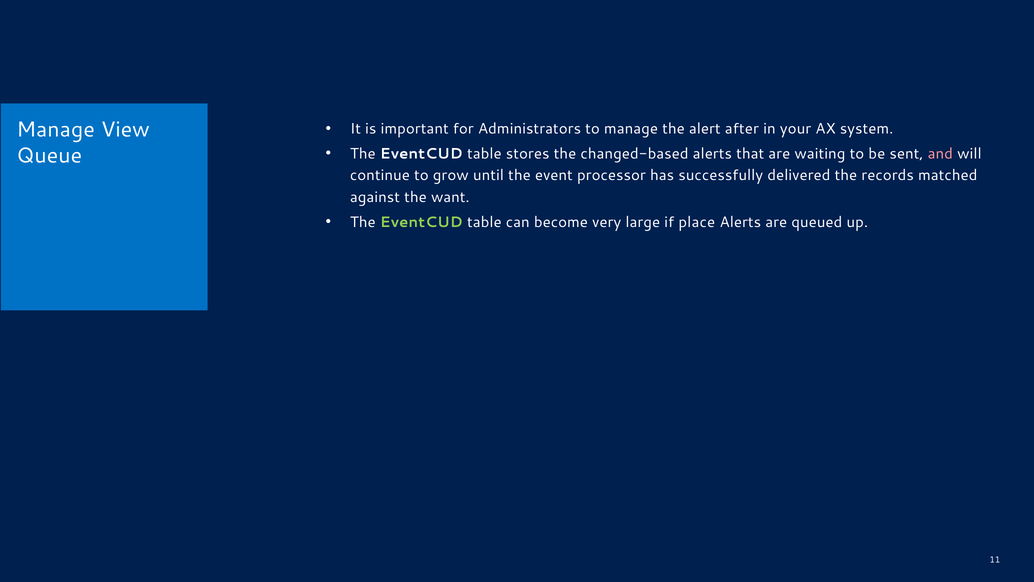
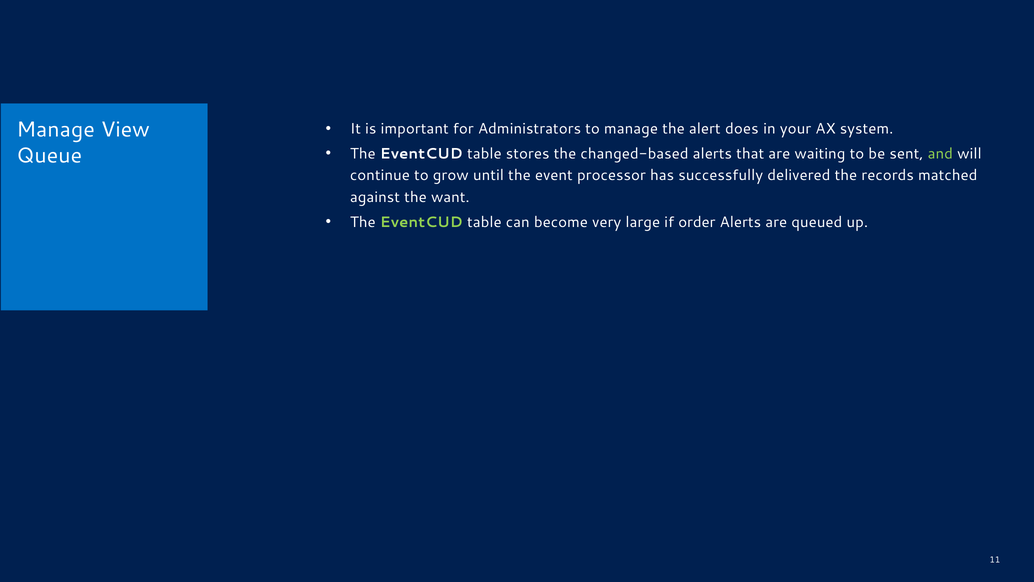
after: after -> does (742, 129)
and colour: pink -> light green (940, 154)
place: place -> order (697, 222)
